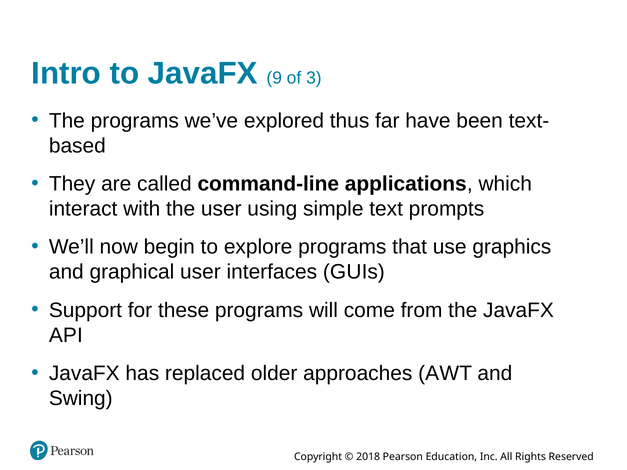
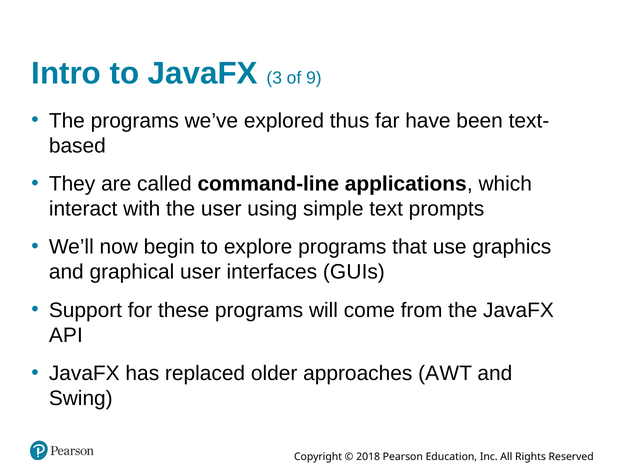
9: 9 -> 3 (274, 78)
3: 3 -> 9 (314, 78)
